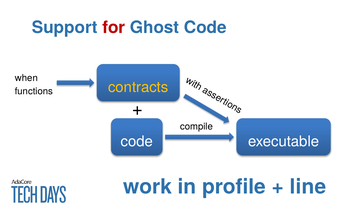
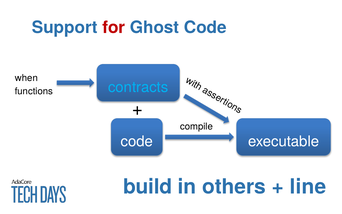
contracts colour: yellow -> light blue (138, 87)
work: work -> build (148, 187)
profile: profile -> others (234, 187)
